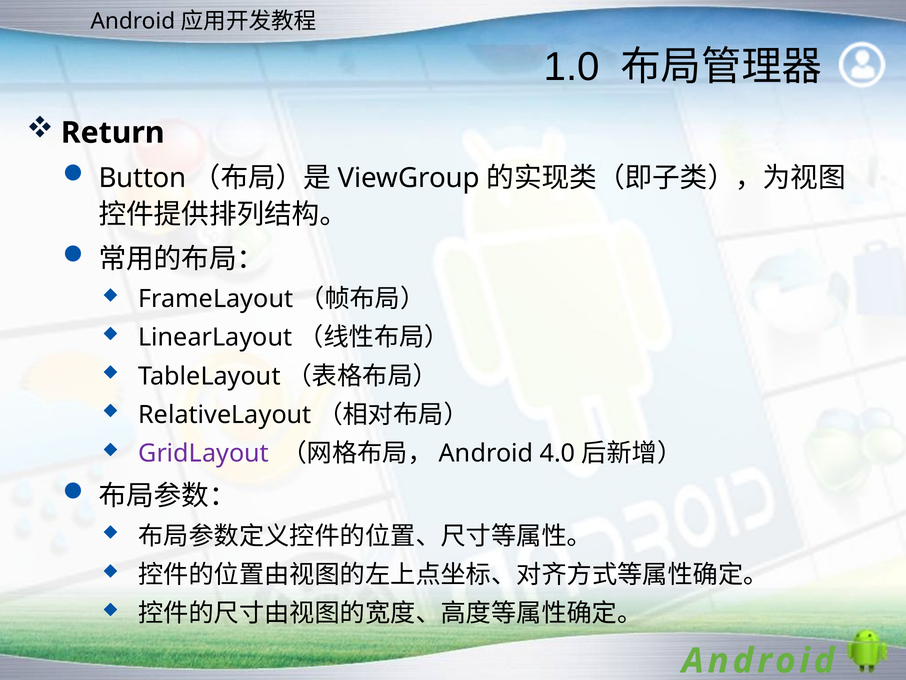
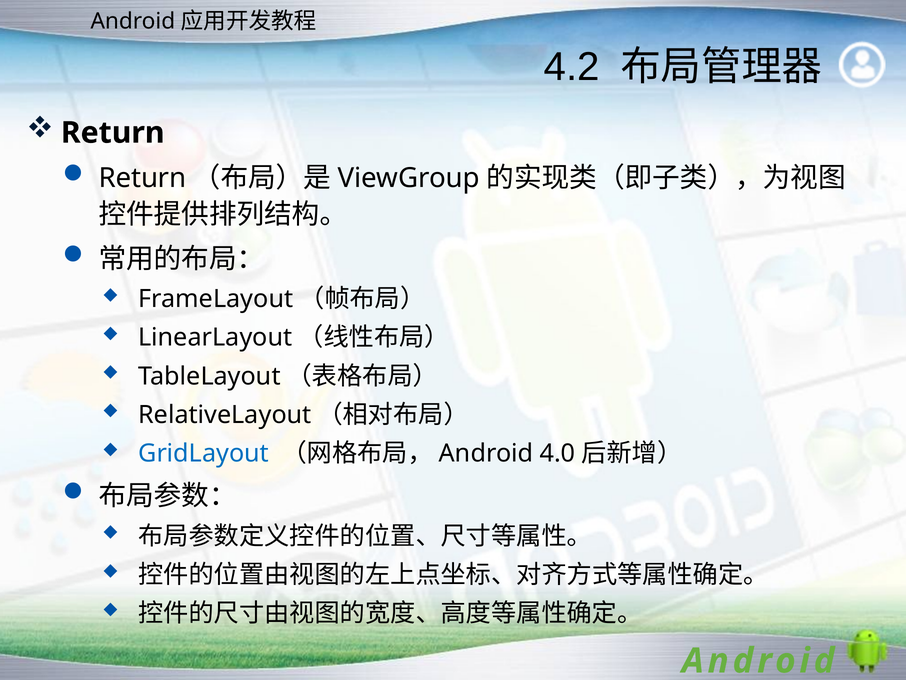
1.0: 1.0 -> 4.2 (572, 67)
Button: Button -> Return (142, 178)
GridLayout colour: purple -> blue (204, 453)
